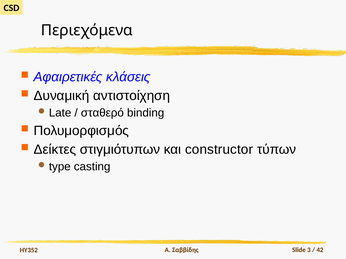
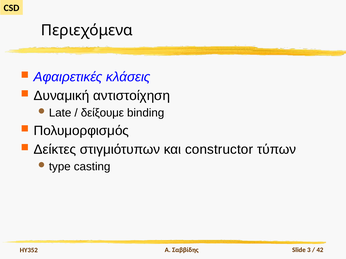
σταθερό: σταθερό -> δείξουμε (102, 113)
